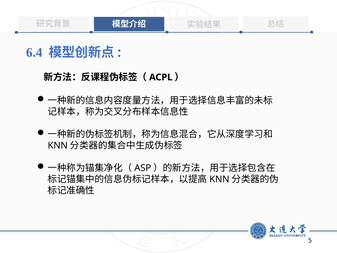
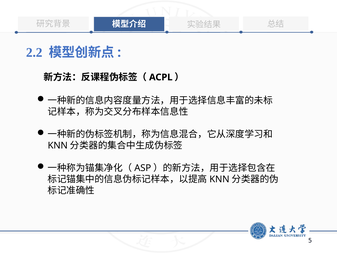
6.4: 6.4 -> 2.2 (34, 52)
